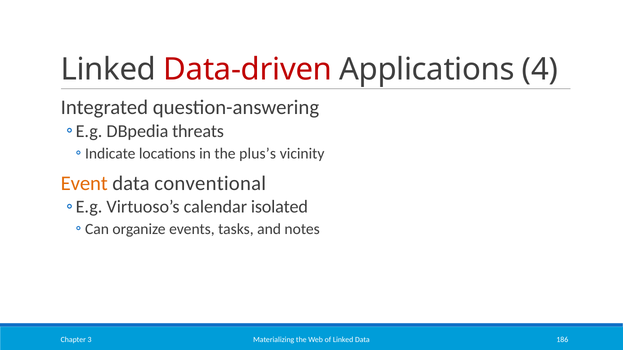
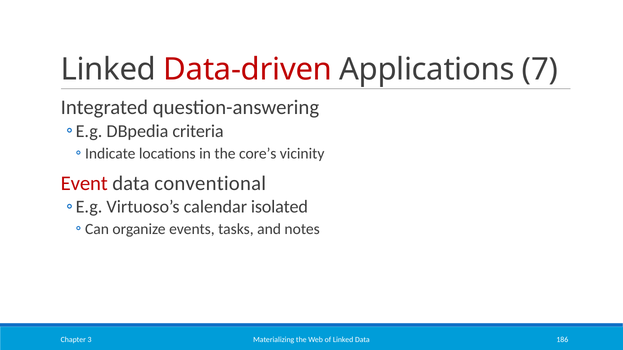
4: 4 -> 7 (540, 70)
threats: threats -> criteria (198, 131)
plus’s: plus’s -> core’s (258, 154)
Event colour: orange -> red (84, 184)
